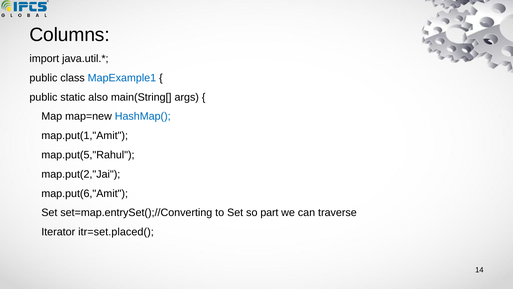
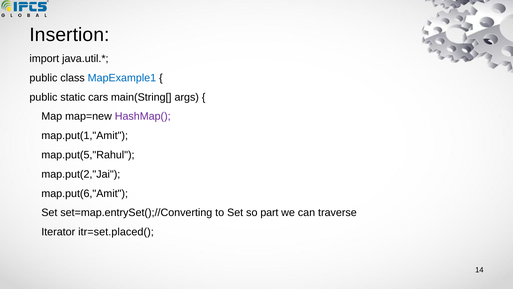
Columns: Columns -> Insertion (69, 35)
also: also -> cars (98, 97)
HashMap( colour: blue -> purple (143, 116)
